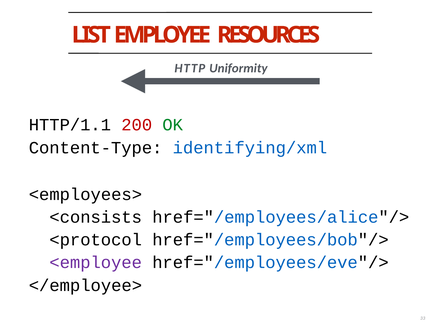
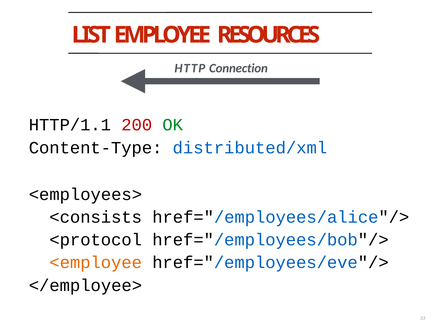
Uniformity: Uniformity -> Connection (238, 68)
identifying/xml: identifying/xml -> distributed/xml (250, 148)
<employee colour: purple -> orange (96, 263)
